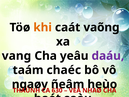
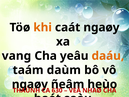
caát vaõng: vaõng -> ngaøy (101, 27)
daáu colour: purple -> orange (108, 56)
chaéc: chaéc -> daùm (64, 70)
